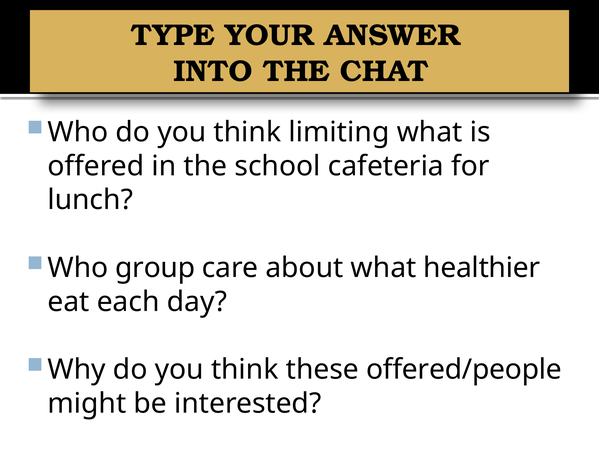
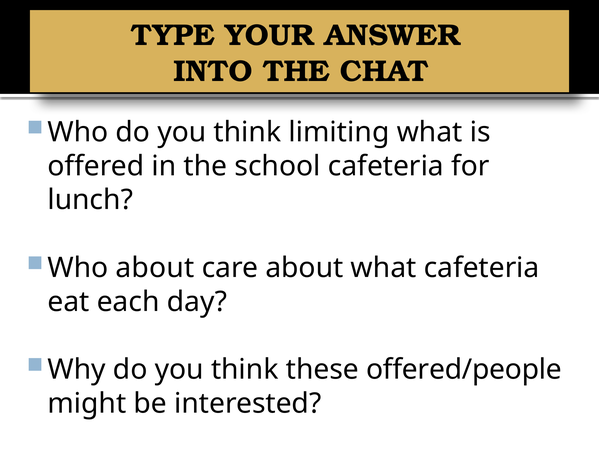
Who group: group -> about (155, 268)
what healthier: healthier -> cafeteria (482, 268)
